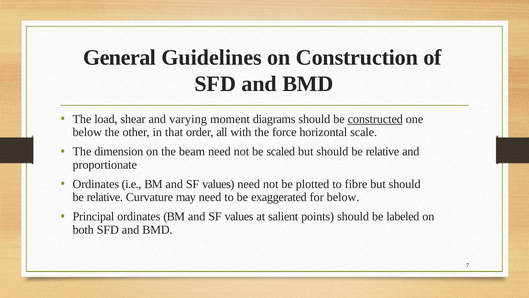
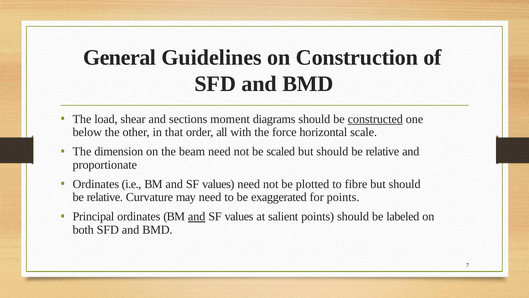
varying: varying -> sections (188, 119)
for below: below -> points (343, 197)
and underline: none -> present (197, 216)
